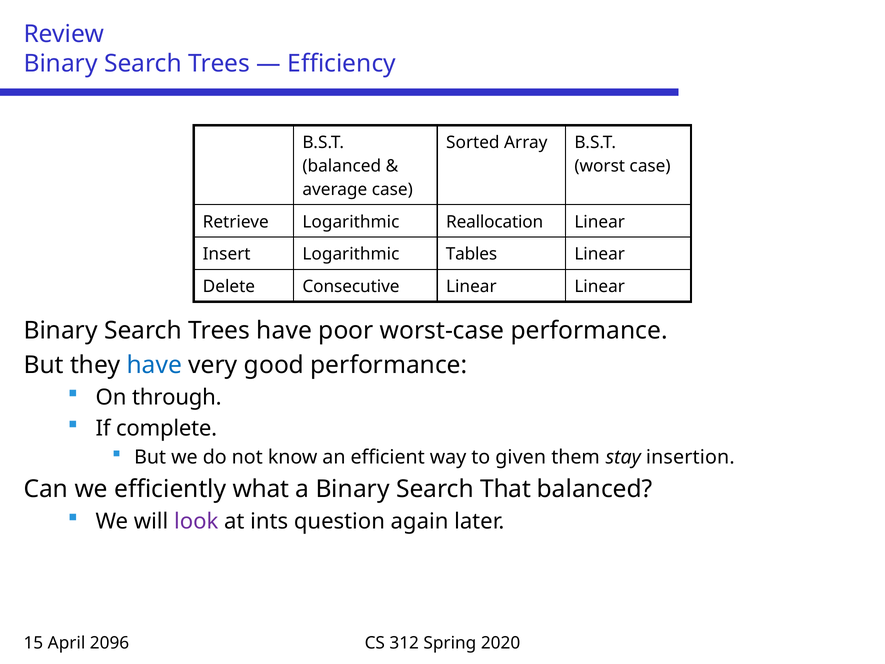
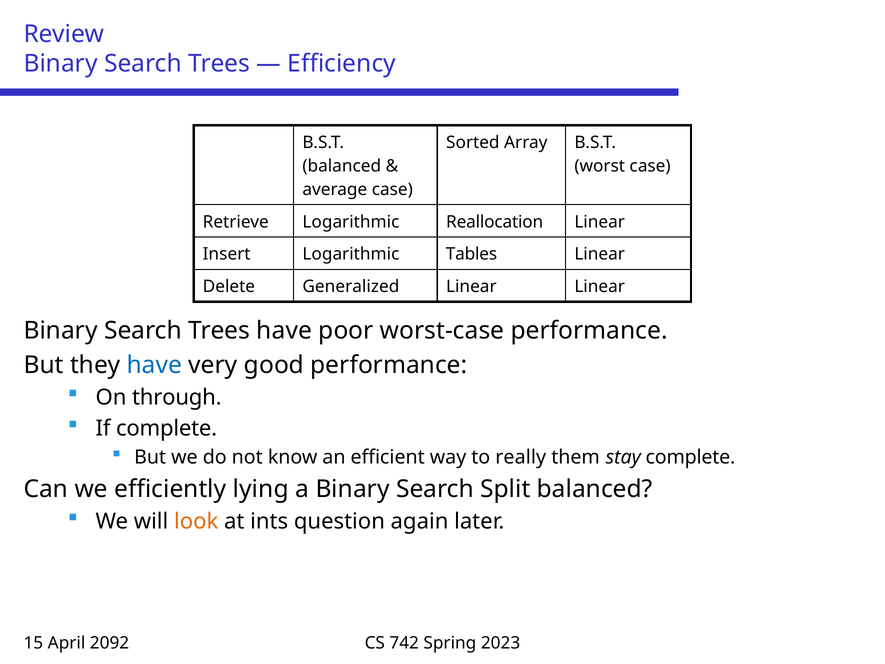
Consecutive: Consecutive -> Generalized (351, 287)
given: given -> really (521, 457)
stay insertion: insertion -> complete (690, 457)
what: what -> lying (261, 489)
That: That -> Split (505, 489)
look colour: purple -> orange (196, 521)
2096: 2096 -> 2092 (110, 643)
312: 312 -> 742 (404, 643)
2020: 2020 -> 2023 (501, 643)
